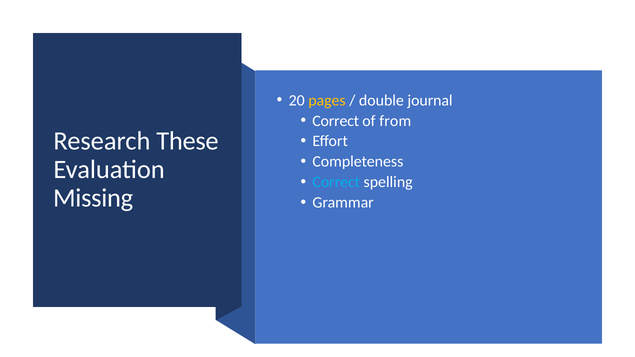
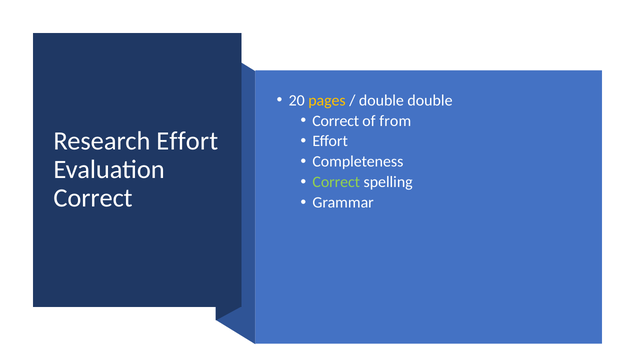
double journal: journal -> double (430, 100)
Research These: These -> Effort (187, 141)
Correct colour: light blue -> light green (336, 182)
Missing: Missing -> Correct (93, 198)
